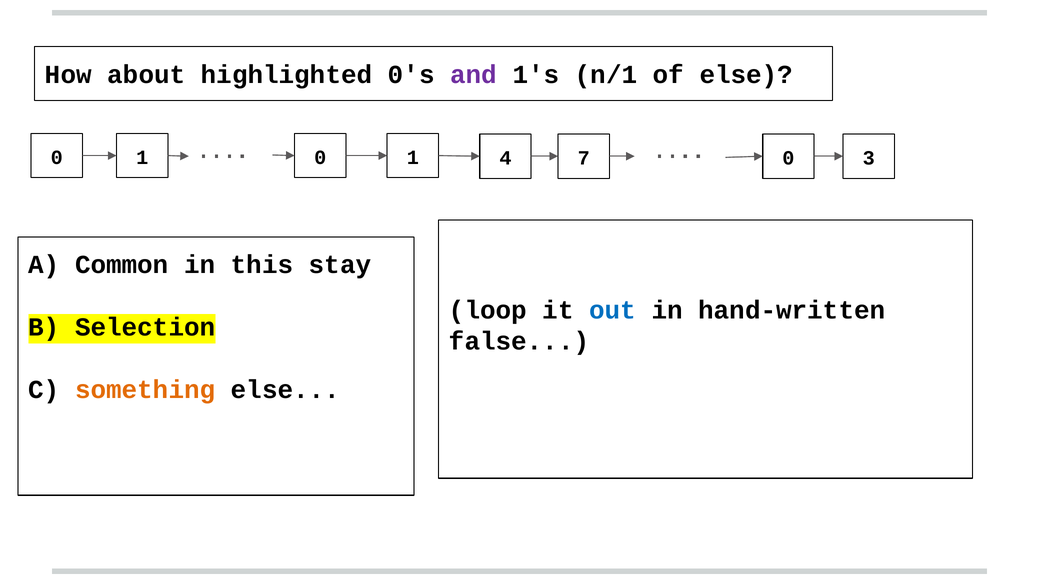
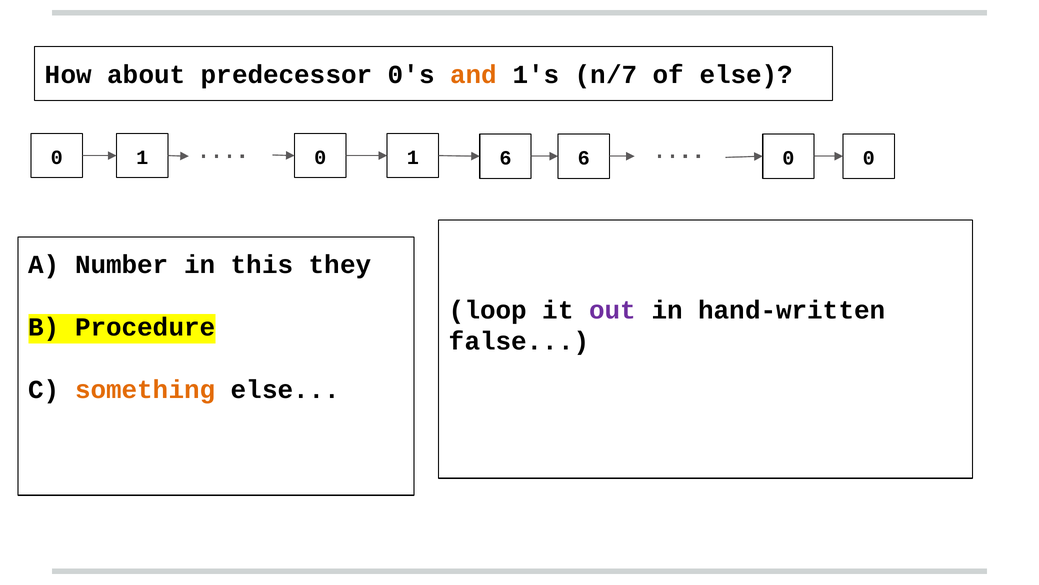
highlighted: highlighted -> predecessor (287, 74)
and colour: purple -> orange (474, 74)
n/1: n/1 -> n/7 (606, 74)
4: 4 -> 6 (505, 158)
7: 7 -> 6 (584, 158)
0 3: 3 -> 0 (869, 158)
Common: Common -> Number (122, 265)
stay: stay -> they (340, 265)
out colour: blue -> purple (613, 310)
Selection: Selection -> Procedure (145, 327)
